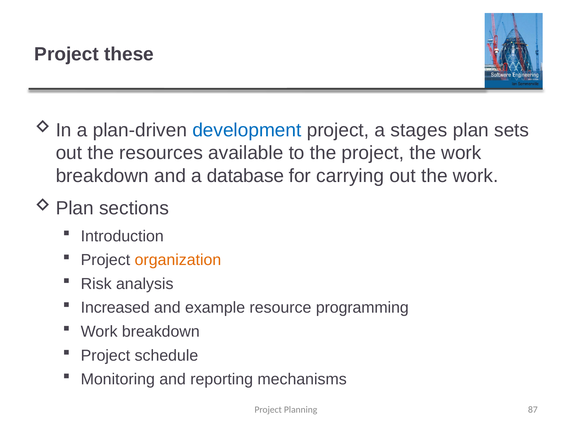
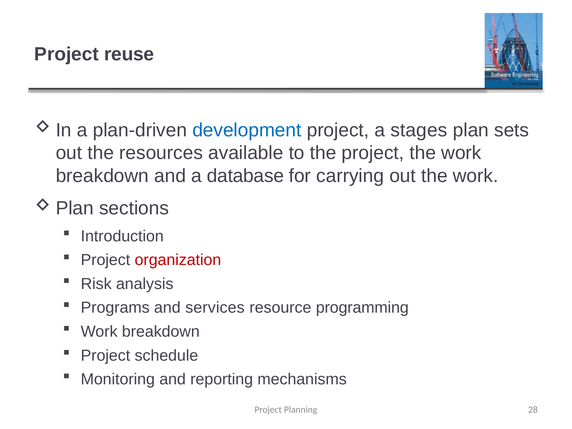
these: these -> reuse (129, 54)
organization colour: orange -> red (178, 260)
Increased: Increased -> Programs (115, 308)
example: example -> services (215, 308)
87: 87 -> 28 (533, 410)
